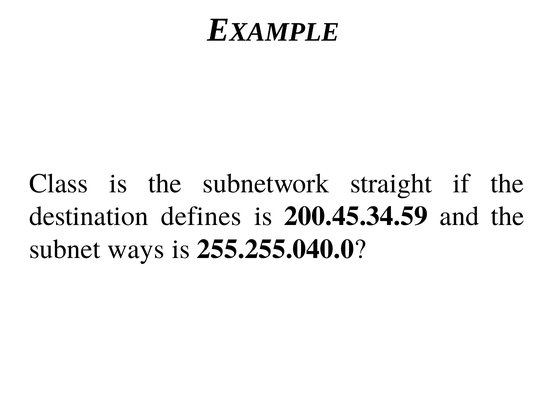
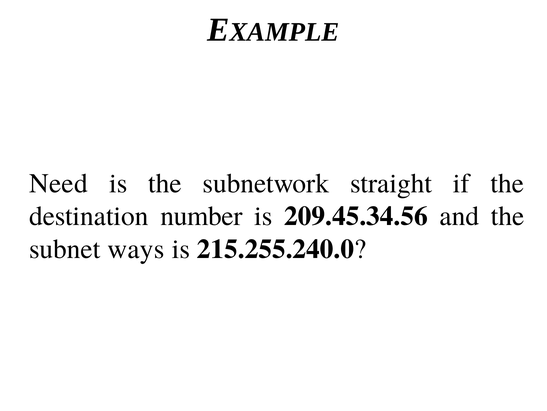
Class: Class -> Need (58, 183)
defines: defines -> number (201, 216)
200.45.34.59: 200.45.34.59 -> 209.45.34.56 (356, 216)
255.255.040.0: 255.255.040.0 -> 215.255.240.0 (276, 249)
